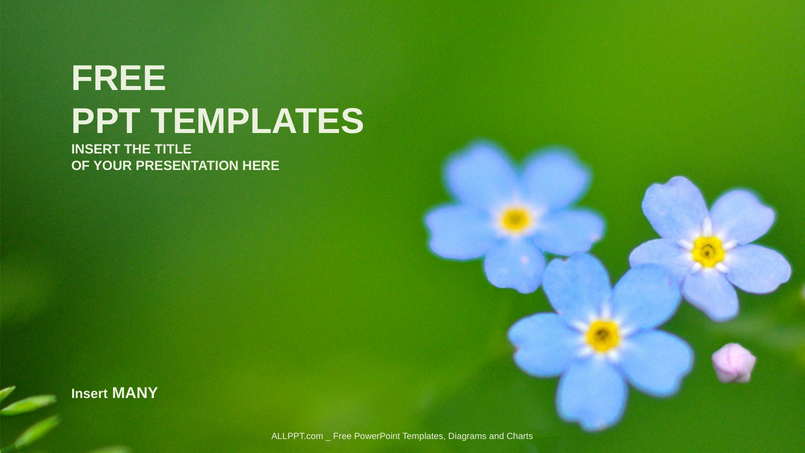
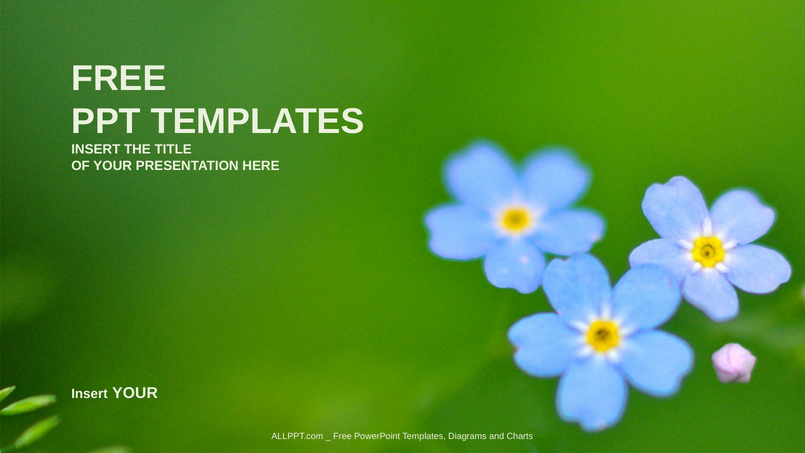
Insert MANY: MANY -> YOUR (135, 393)
